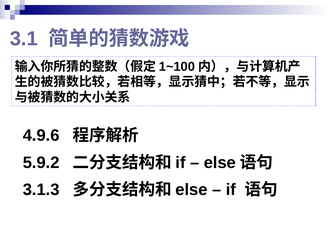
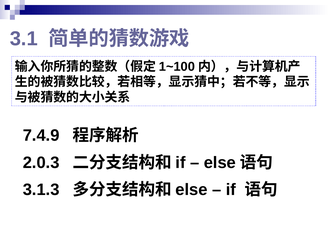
4.9.6: 4.9.6 -> 7.4.9 (41, 135)
5.9.2: 5.9.2 -> 2.0.3 (41, 162)
